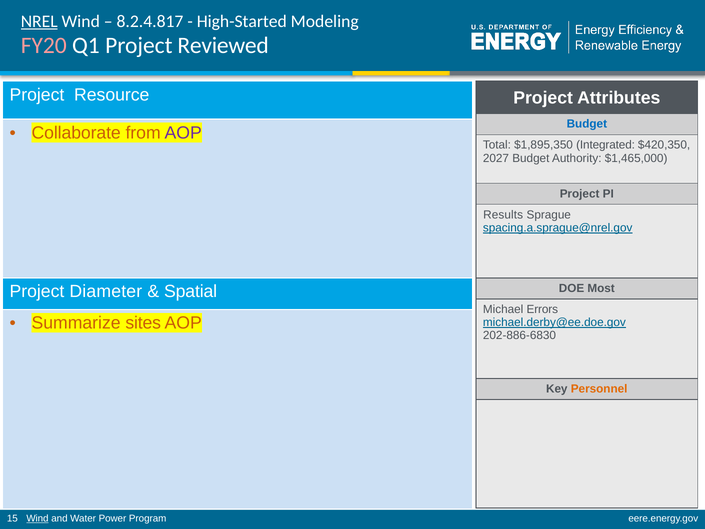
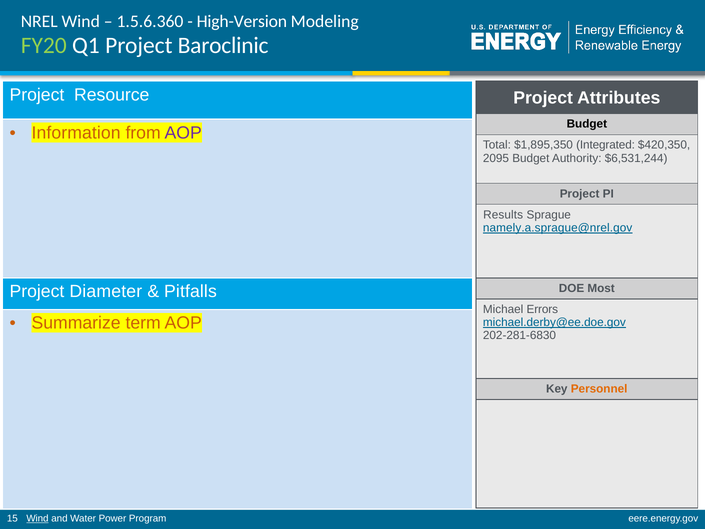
NREL underline: present -> none (39, 21)
8.2.4.817: 8.2.4.817 -> 1.5.6.360 (150, 21)
High-Started: High-Started -> High-Version (242, 21)
FY20 colour: pink -> light green (44, 46)
Reviewed: Reviewed -> Baroclinic (223, 46)
Budget colour: blue -> black (587, 124)
Collaborate: Collaborate -> Information (76, 133)
2027: 2027 -> 2095 (496, 158)
$1,465,000: $1,465,000 -> $6,531,244 (636, 158)
spacing.a.sprague@nrel.gov: spacing.a.sprague@nrel.gov -> namely.a.sprague@nrel.gov (558, 228)
Spatial: Spatial -> Pitfalls (190, 292)
sites: sites -> term (143, 323)
202-886-6830: 202-886-6830 -> 202-281-6830 (519, 335)
